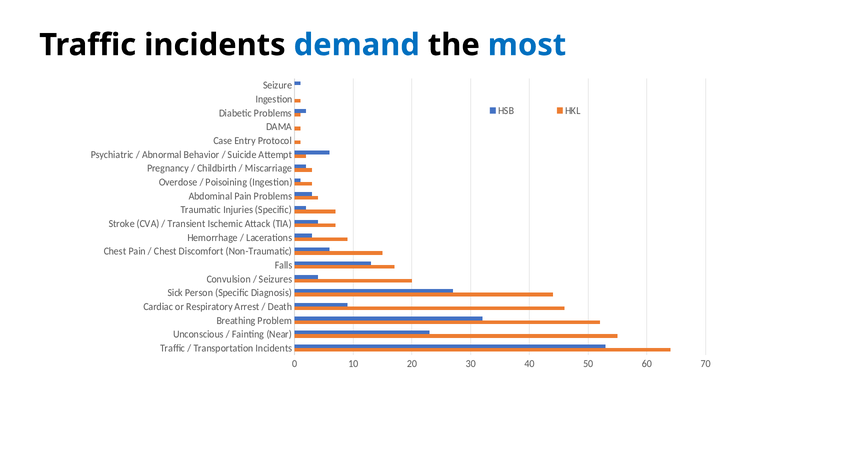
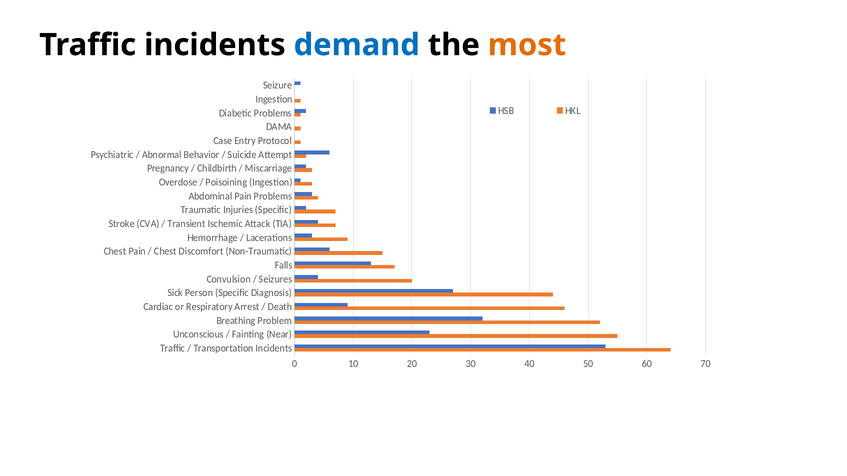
most colour: blue -> orange (527, 45)
